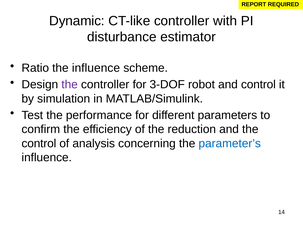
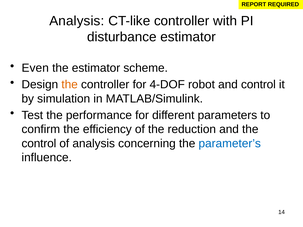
Dynamic: Dynamic -> Analysis (77, 21)
Ratio: Ratio -> Even (35, 68)
the influence: influence -> estimator (96, 68)
the colour: purple -> orange (70, 85)
3-DOF: 3-DOF -> 4-DOF (167, 85)
